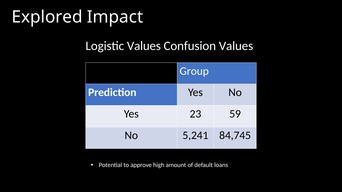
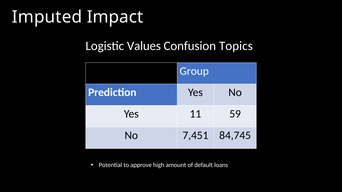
Explored: Explored -> Imputed (47, 17)
Confusion Values: Values -> Topics (236, 46)
23: 23 -> 11 (195, 114)
5,241: 5,241 -> 7,451 (195, 136)
